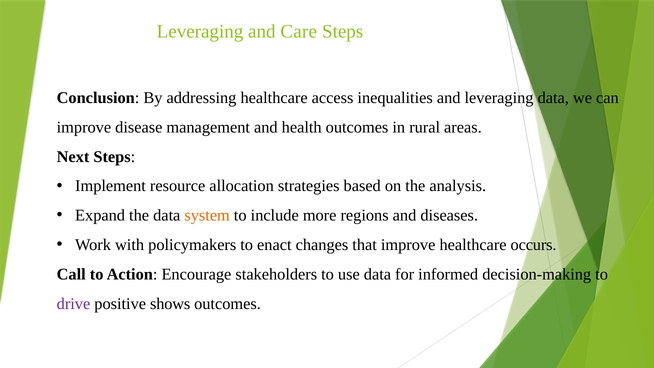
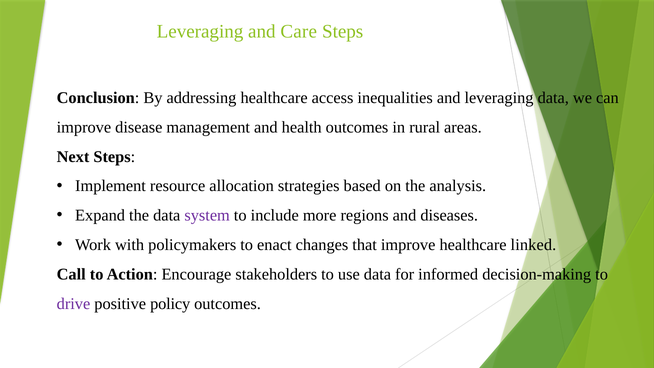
system colour: orange -> purple (207, 215)
occurs: occurs -> linked (533, 245)
shows: shows -> policy (170, 304)
